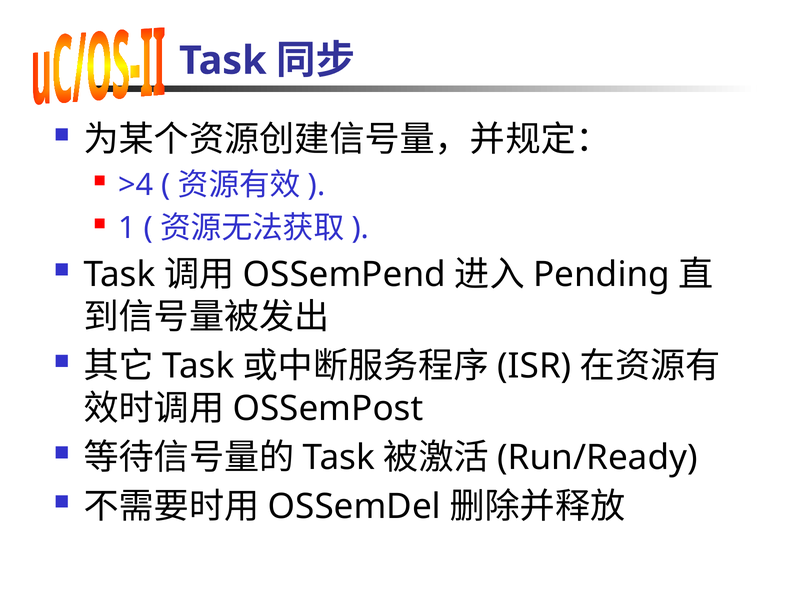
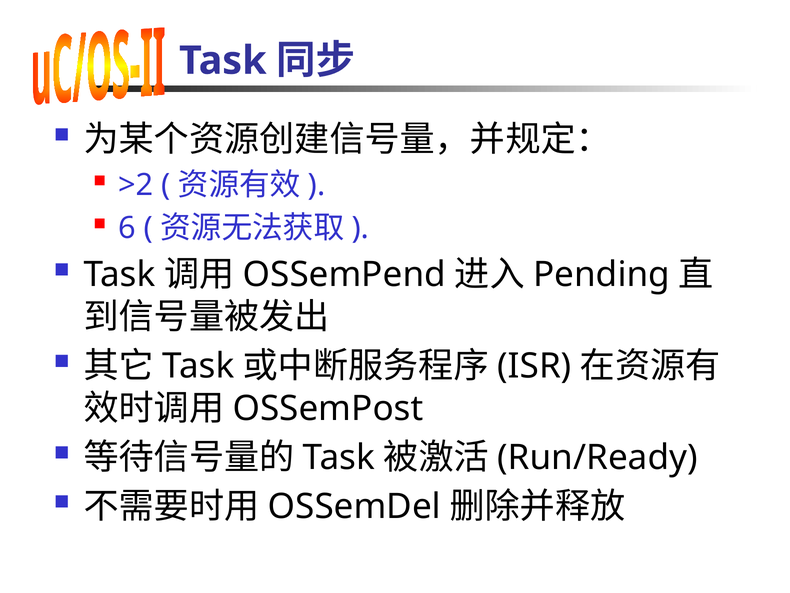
>4: >4 -> >2 (136, 185)
1: 1 -> 6 (127, 228)
